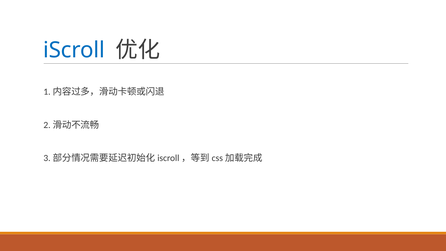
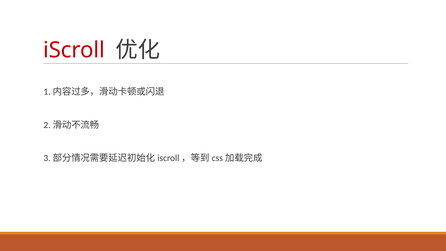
iScroll colour: blue -> red (74, 50)
